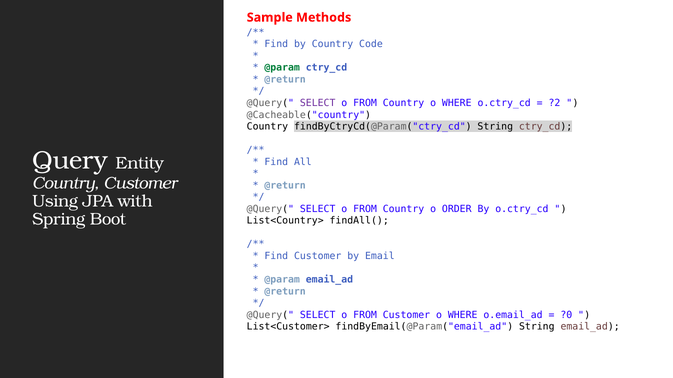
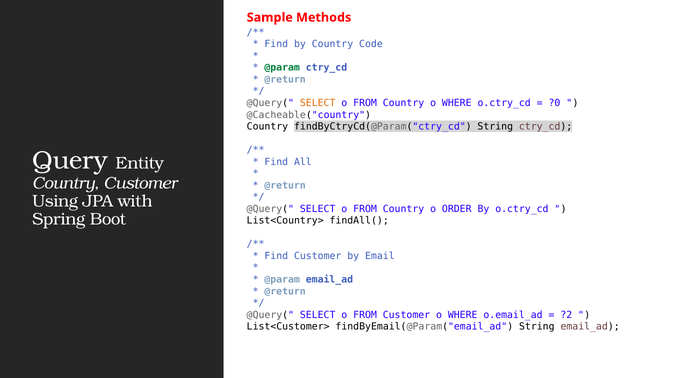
SELECT colour: purple -> orange (318, 103)
?2: ?2 -> ?0 (554, 103)
?0: ?0 -> ?2 (566, 315)
